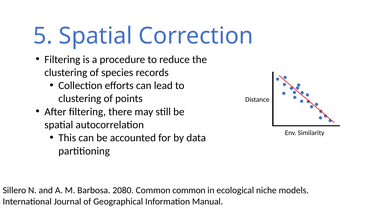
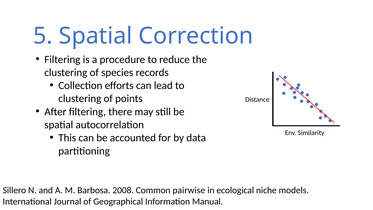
2080: 2080 -> 2008 (123, 190)
Common common: common -> pairwise (189, 190)
